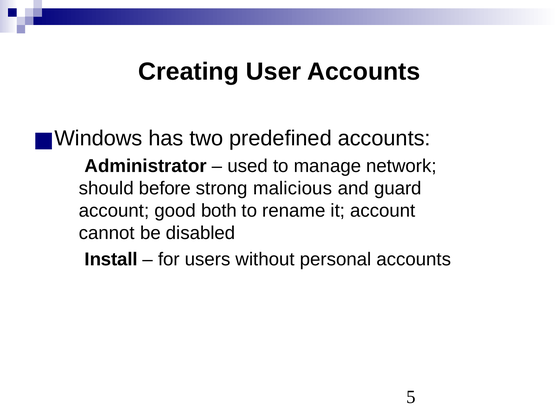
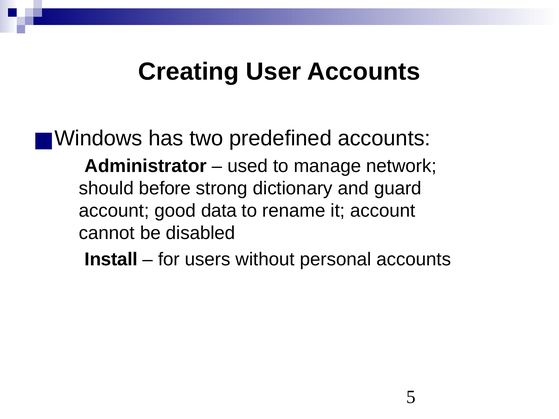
malicious: malicious -> dictionary (293, 189)
both: both -> data (219, 211)
